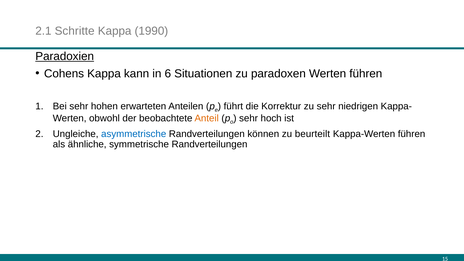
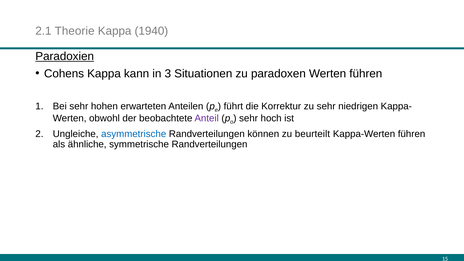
Schritte: Schritte -> Theorie (75, 31)
1990: 1990 -> 1940 (151, 31)
6: 6 -> 3 (168, 74)
Anteil colour: orange -> purple (207, 118)
